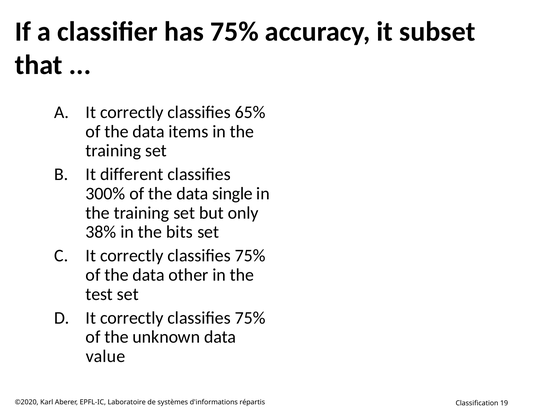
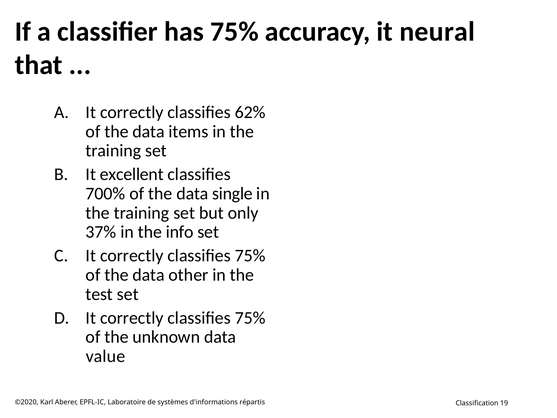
subset: subset -> neural (437, 32)
65%: 65% -> 62% (250, 112)
different: different -> excellent (132, 174)
300%: 300% -> 700% (105, 193)
38%: 38% -> 37% (101, 232)
bits: bits -> info (180, 232)
